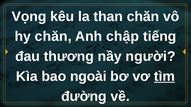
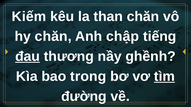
Vọng: Vọng -> Kiếm (29, 17)
đau underline: none -> present (28, 57)
người: người -> ghềnh (151, 57)
ngoài: ngoài -> trong (88, 77)
